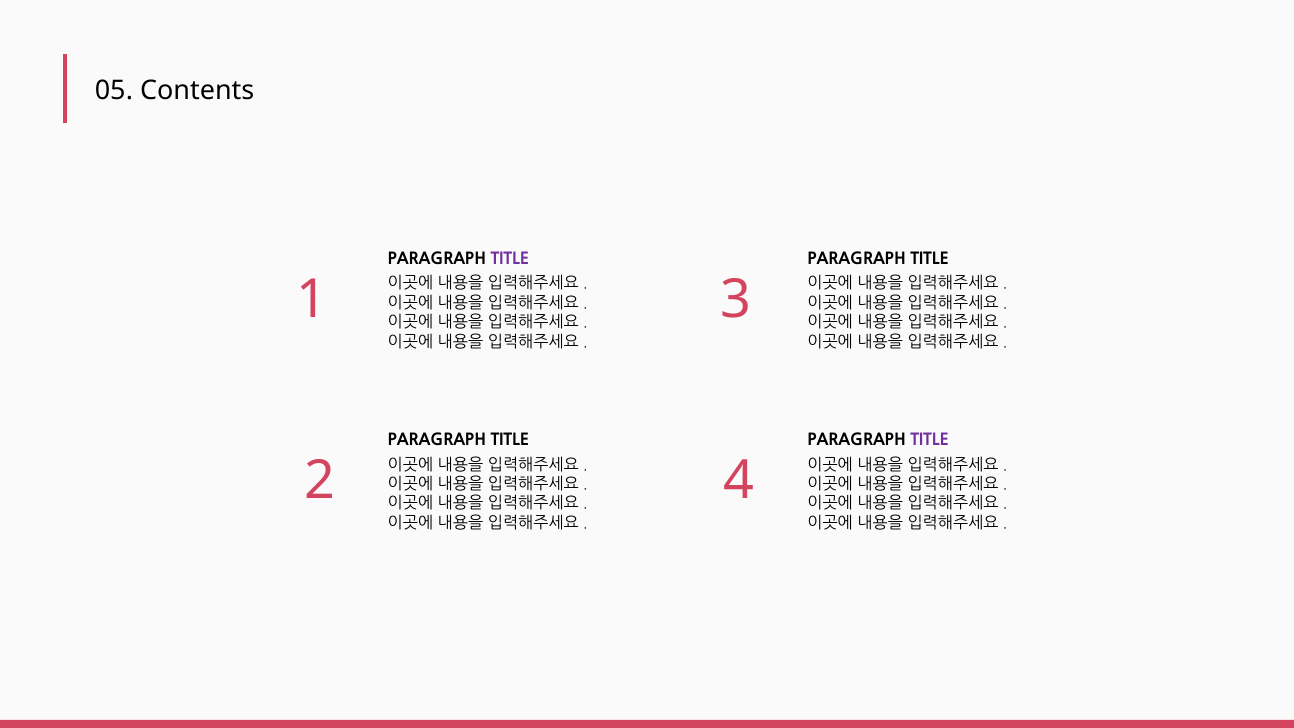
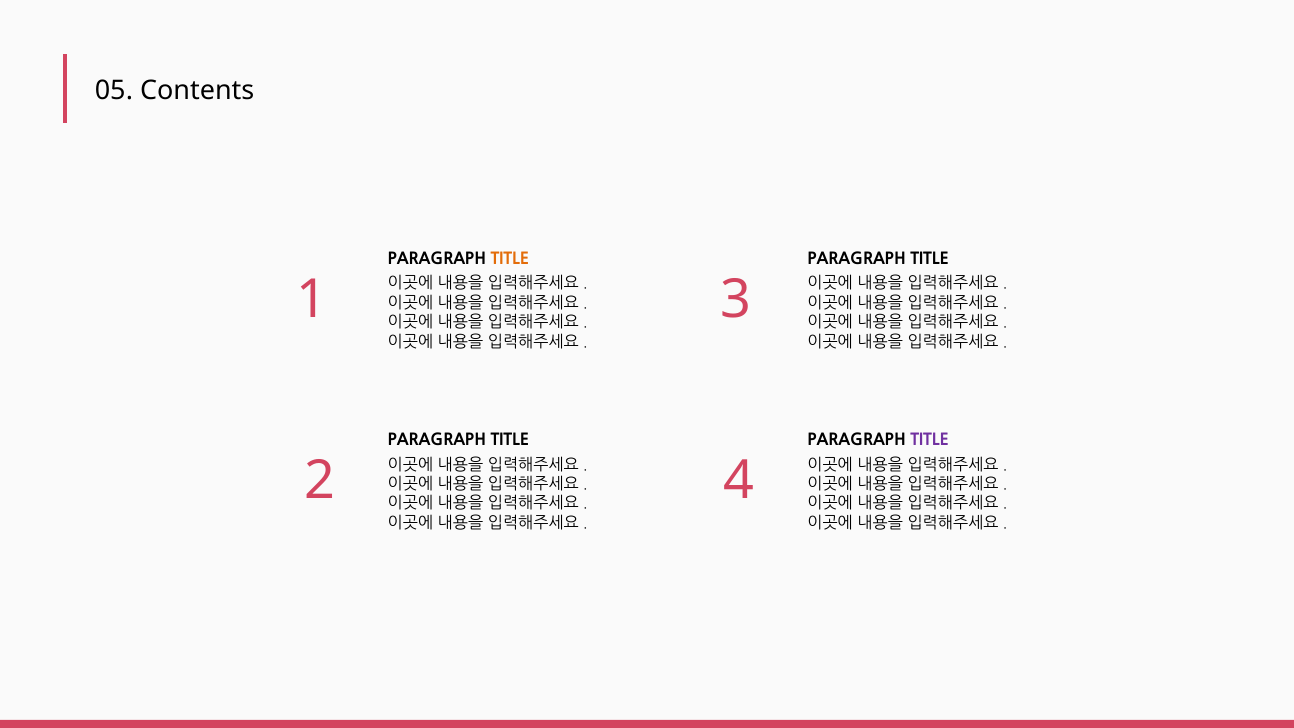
TITLE colour: purple -> orange (510, 259)
